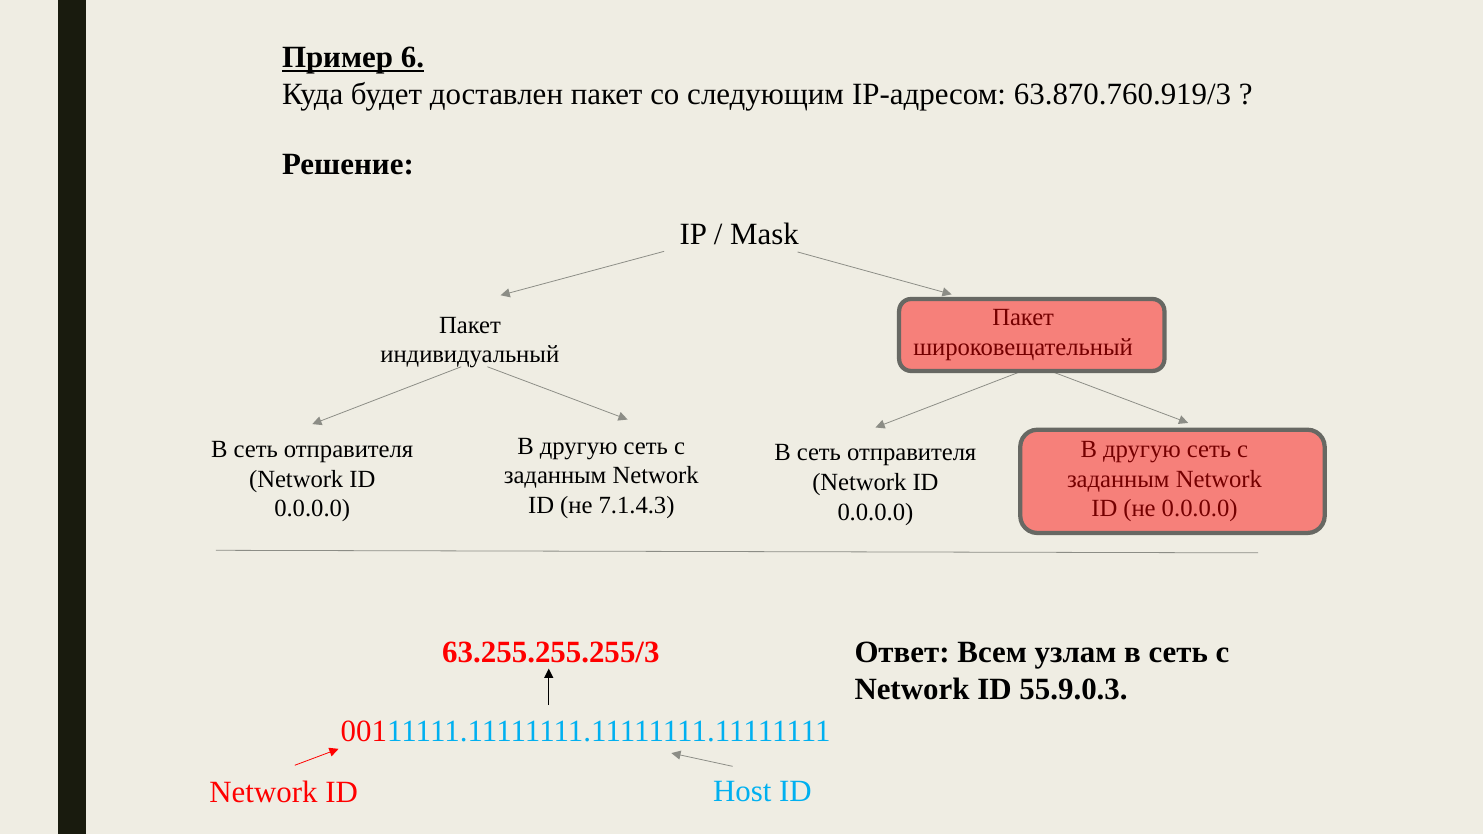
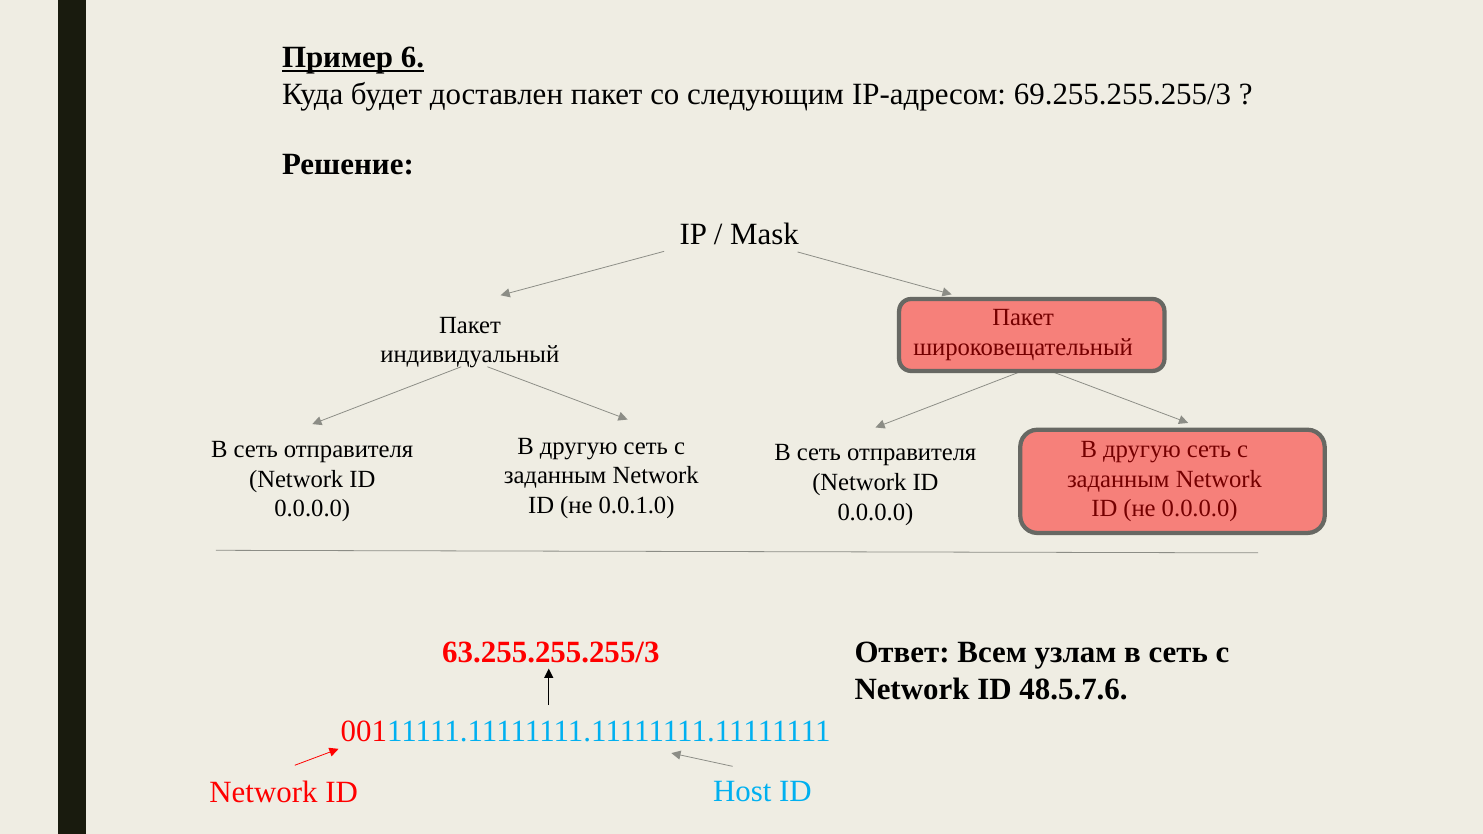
63.870.760.919/3: 63.870.760.919/3 -> 69.255.255.255/3 (1123, 95)
7.1.4.3: 7.1.4.3 -> 0.0.1.0 (637, 505)
55.9.0.3: 55.9.0.3 -> 48.5.7.6 (1074, 690)
